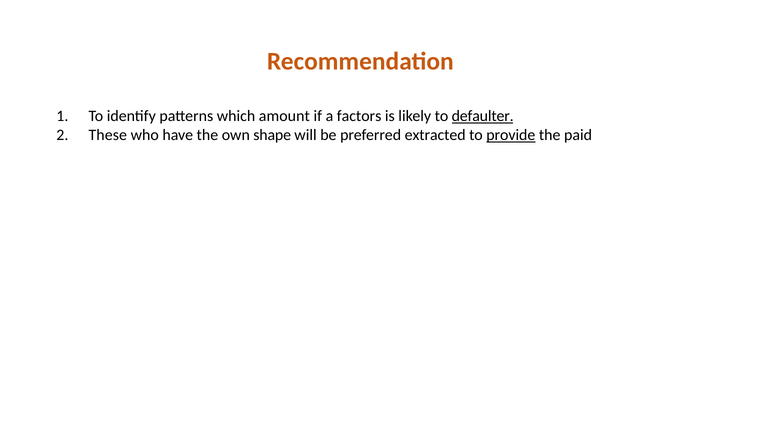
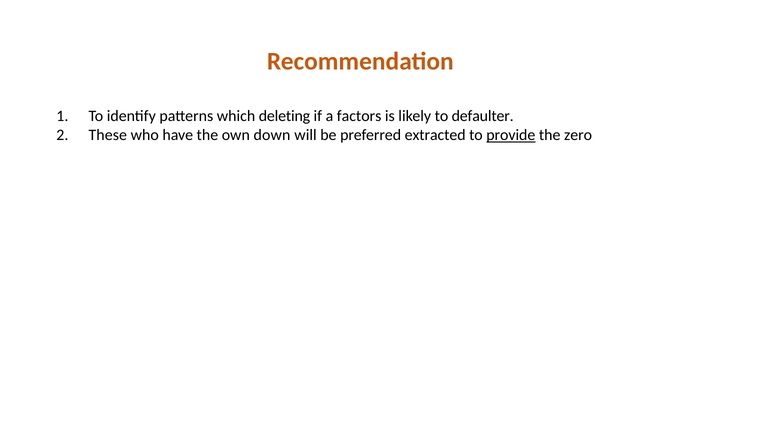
amount: amount -> deleting (284, 116)
defaulter underline: present -> none (483, 116)
shape: shape -> down (272, 135)
paid: paid -> zero (578, 135)
